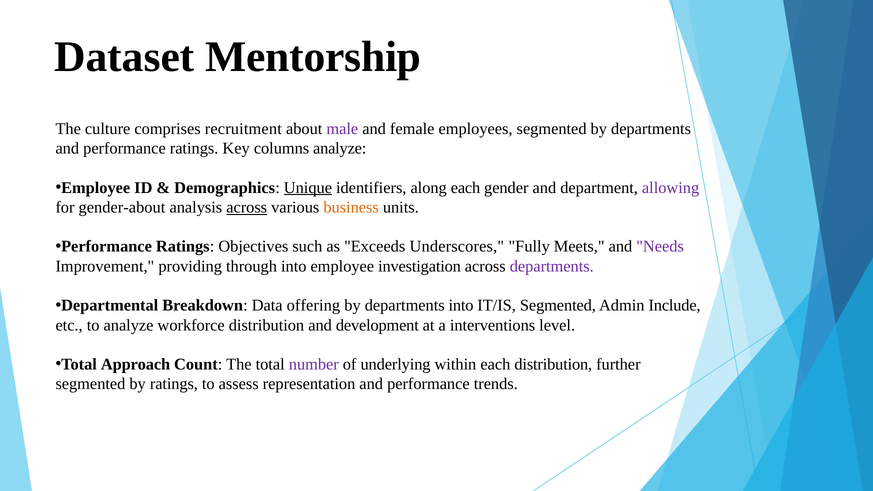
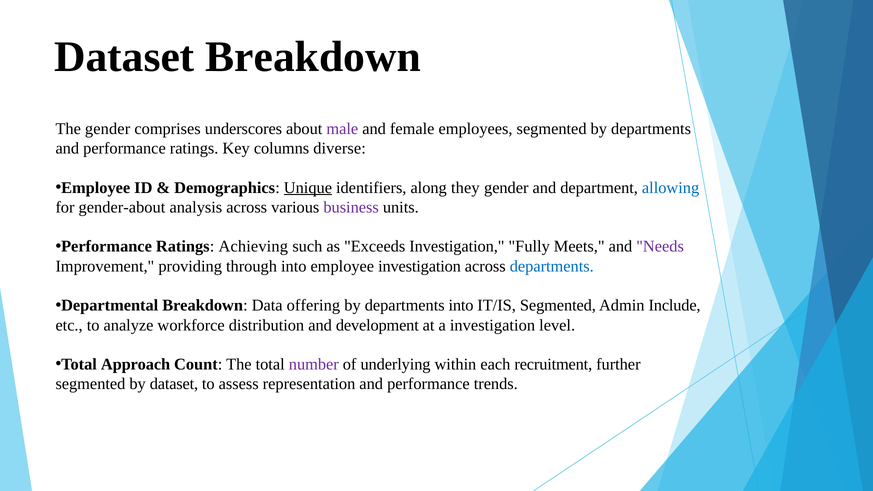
Dataset Mentorship: Mentorship -> Breakdown (313, 57)
The culture: culture -> gender (108, 129)
recruitment: recruitment -> underscores (243, 129)
columns analyze: analyze -> diverse (340, 148)
along each: each -> they (465, 188)
allowing colour: purple -> blue (671, 188)
across underline: present -> none (247, 207)
business colour: orange -> purple (351, 207)
Objectives: Objectives -> Achieving (253, 247)
Exceeds Underscores: Underscores -> Investigation (457, 247)
departments colour: purple -> blue (552, 266)
a interventions: interventions -> investigation (493, 325)
each distribution: distribution -> recruitment (553, 364)
by ratings: ratings -> dataset (174, 384)
